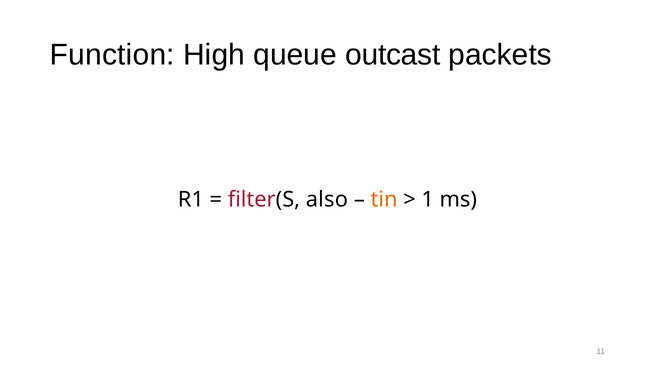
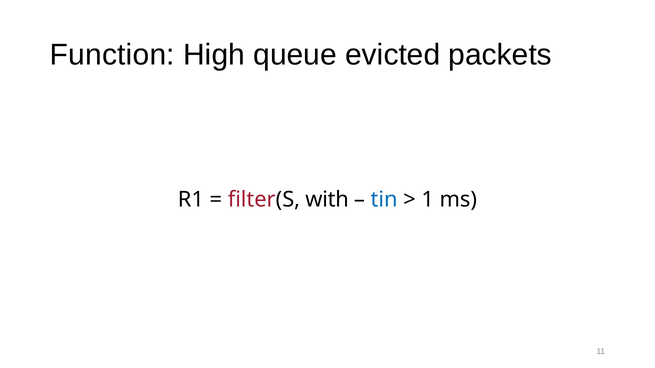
outcast: outcast -> evicted (393, 55)
also: also -> with (327, 200)
tin colour: orange -> blue (384, 200)
